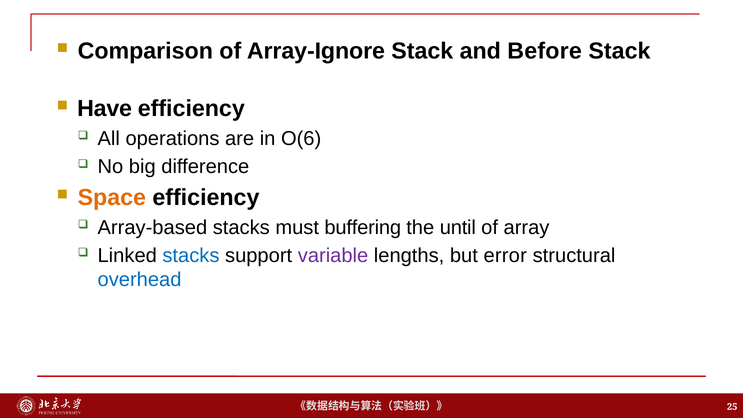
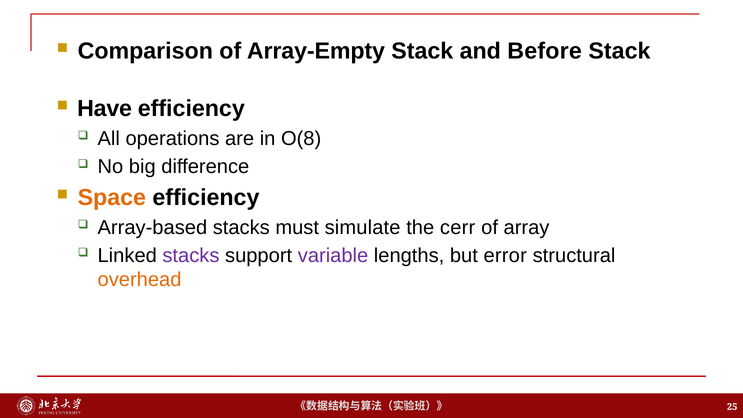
Array-Ignore: Array-Ignore -> Array-Empty (316, 51)
O(6: O(6 -> O(8 (301, 139)
buffering: buffering -> simulate (363, 227)
until: until -> cerr (458, 227)
stacks colour: blue -> purple (191, 255)
overhead colour: blue -> orange (140, 280)
